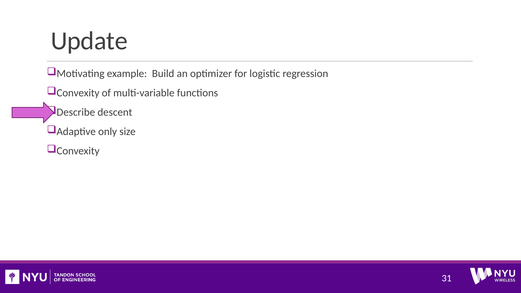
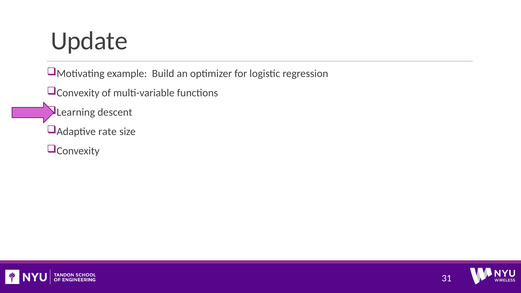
Describe: Describe -> Learning (76, 112)
only: only -> rate (108, 132)
